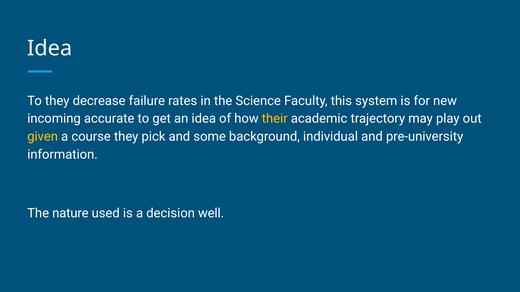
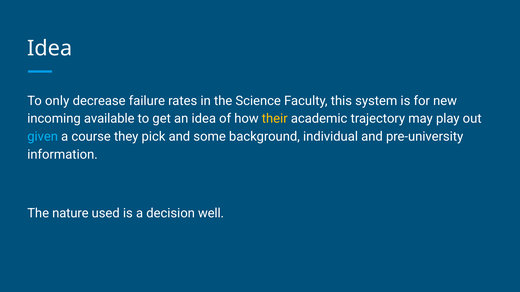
To they: they -> only (57, 101)
accurate: accurate -> available (109, 119)
given colour: yellow -> light blue (43, 137)
